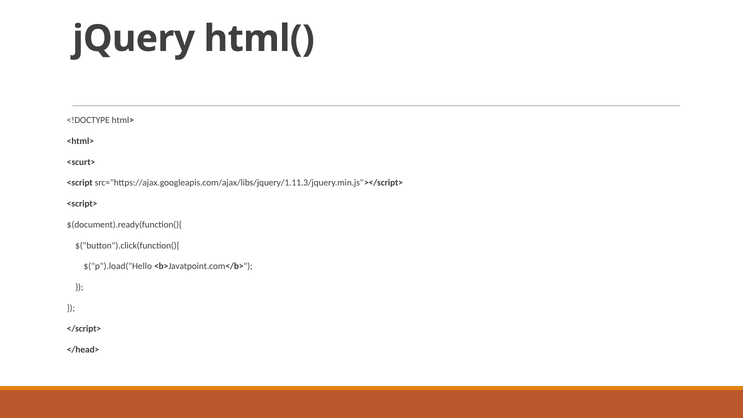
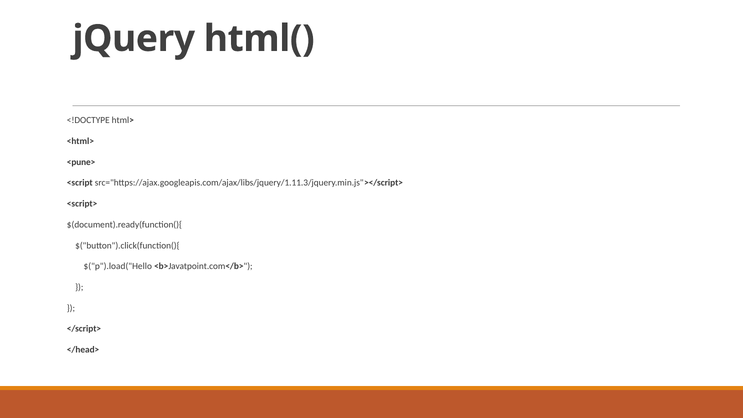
<scurt>: <scurt> -> <pune> (81, 162)
